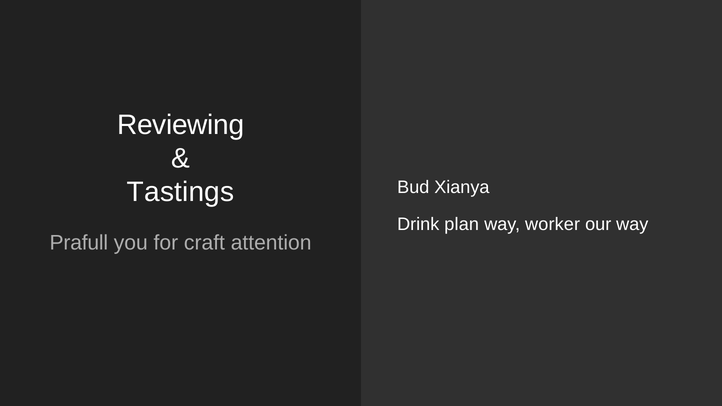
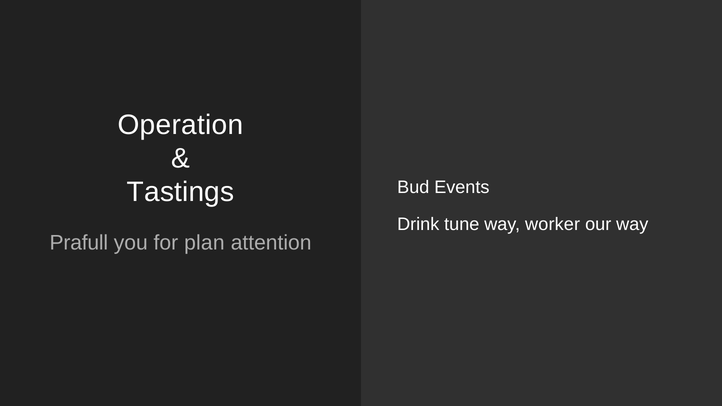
Reviewing: Reviewing -> Operation (180, 125)
Xianya: Xianya -> Events (462, 187)
plan: plan -> tune (462, 224)
craft: craft -> plan (204, 243)
